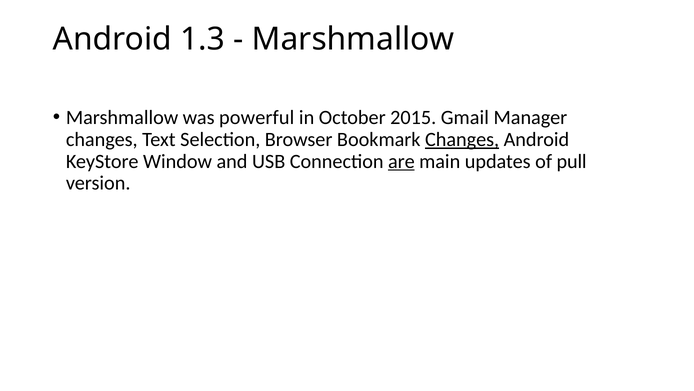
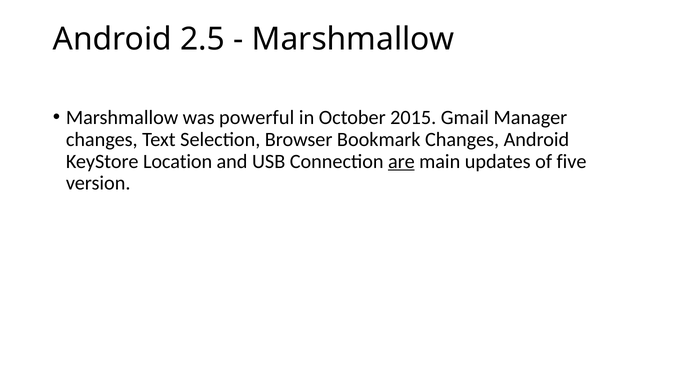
1.3: 1.3 -> 2.5 (203, 39)
Changes underline: present -> none (462, 139)
Window: Window -> Location (178, 161)
pull: pull -> five (572, 161)
